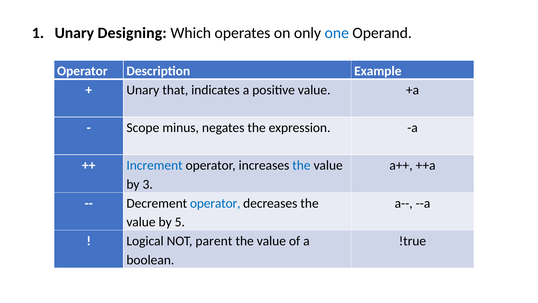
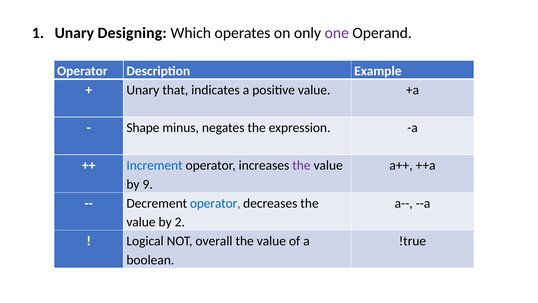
one colour: blue -> purple (337, 33)
Scope: Scope -> Shape (143, 128)
the colour: blue -> purple (301, 165)
3: 3 -> 9 (148, 184)
5: 5 -> 2 (180, 222)
parent: parent -> overall (214, 241)
